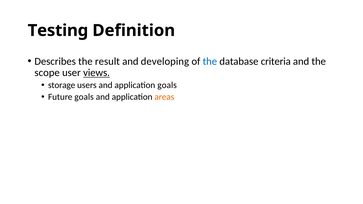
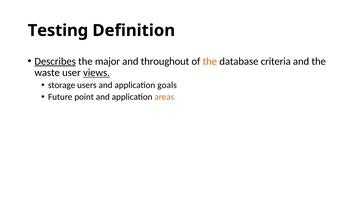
Describes underline: none -> present (55, 61)
result: result -> major (107, 61)
developing: developing -> throughout (165, 61)
the colour: blue -> orange (210, 61)
scope: scope -> waste (47, 73)
Future goals: goals -> point (84, 97)
